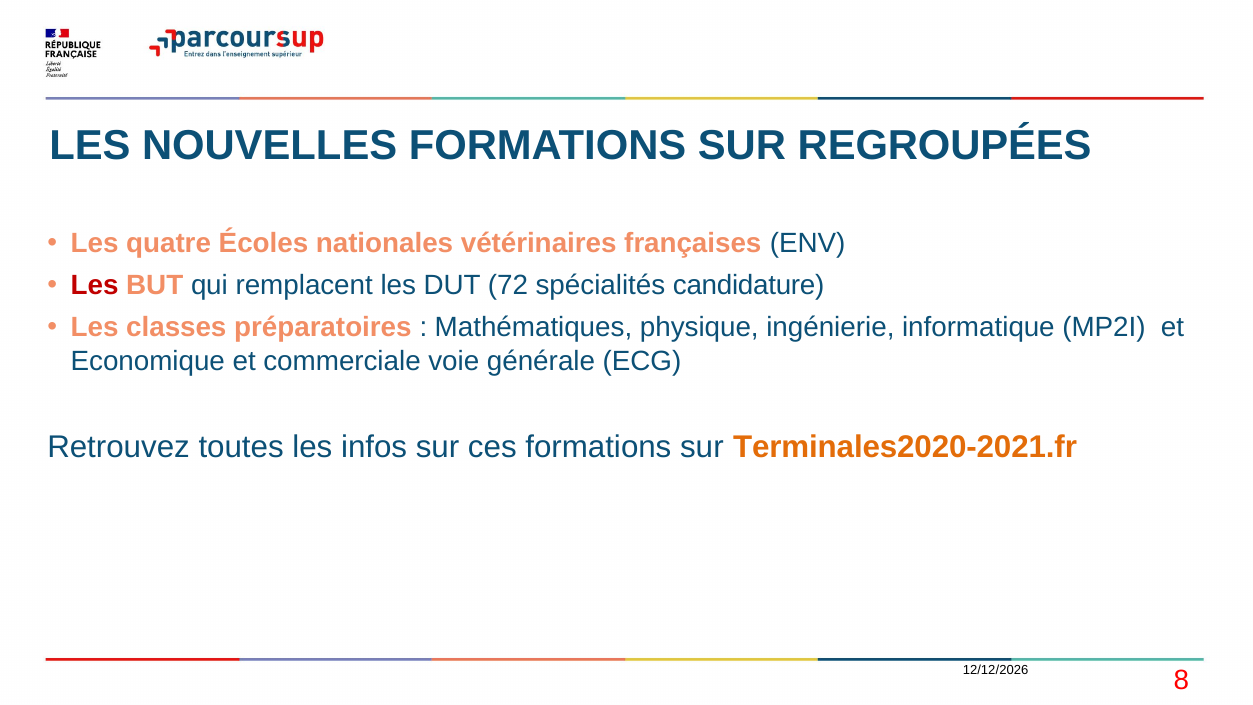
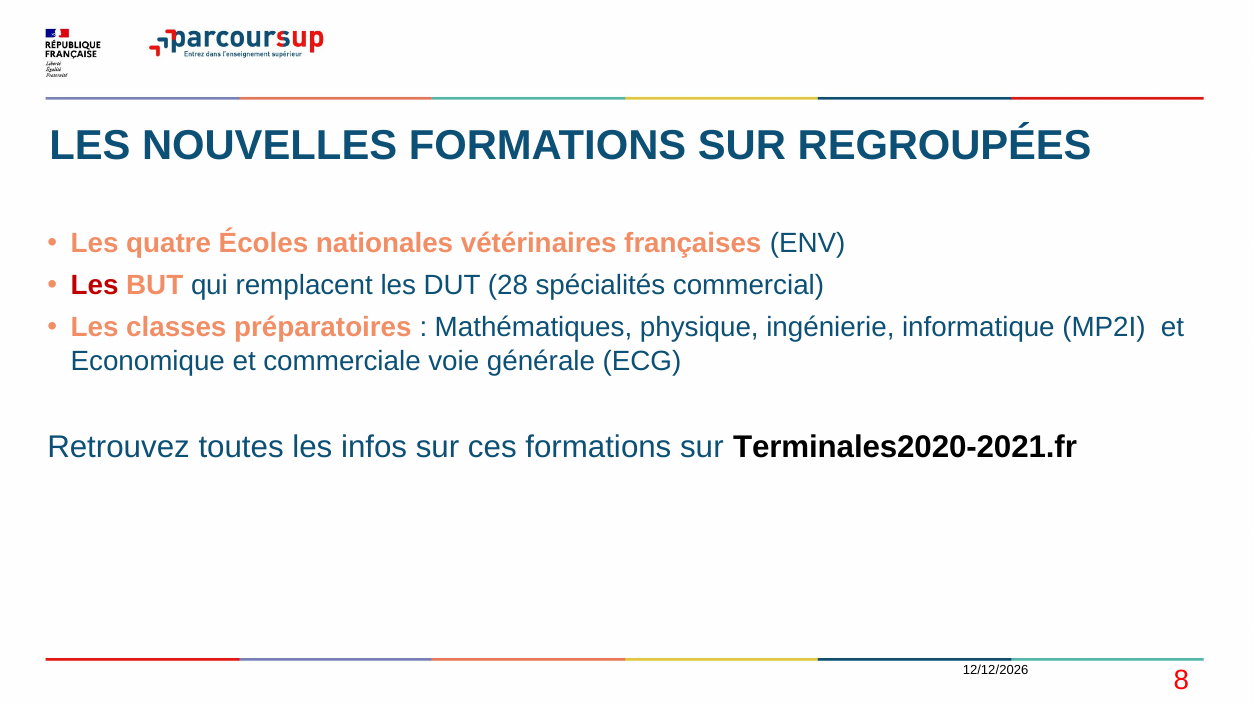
72: 72 -> 28 (508, 286)
candidature: candidature -> commercial (749, 286)
Terminales2020-2021.fr colour: orange -> black (905, 448)
